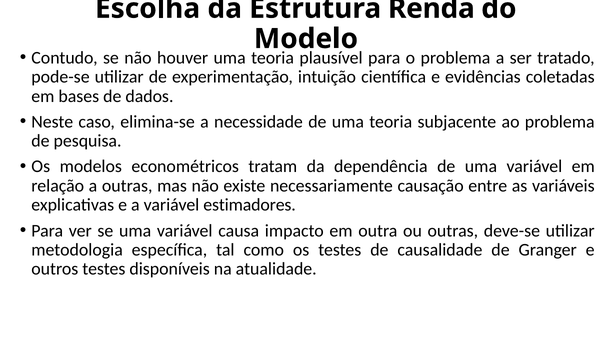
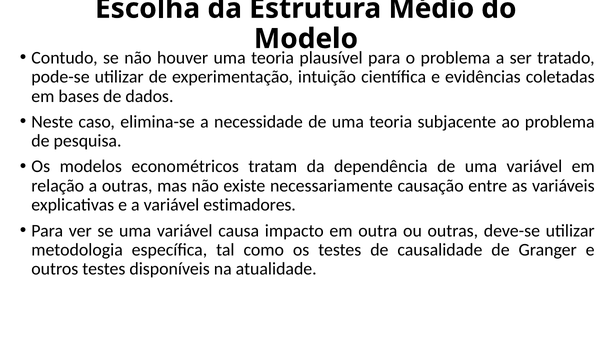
Renda: Renda -> Médio (431, 9)
